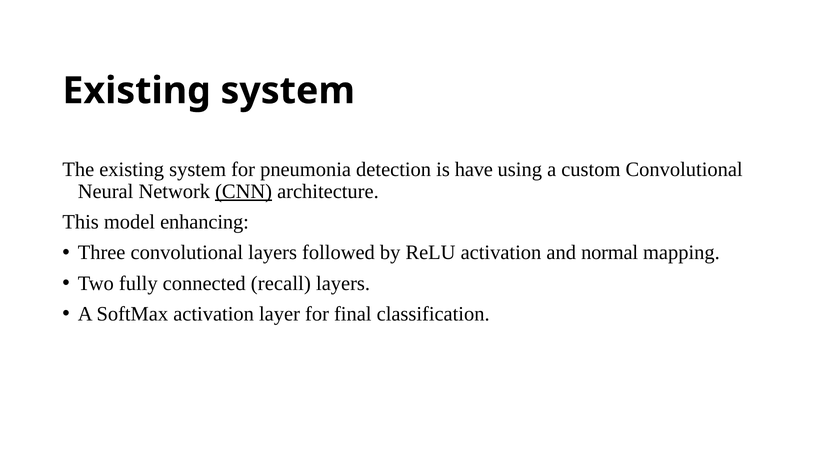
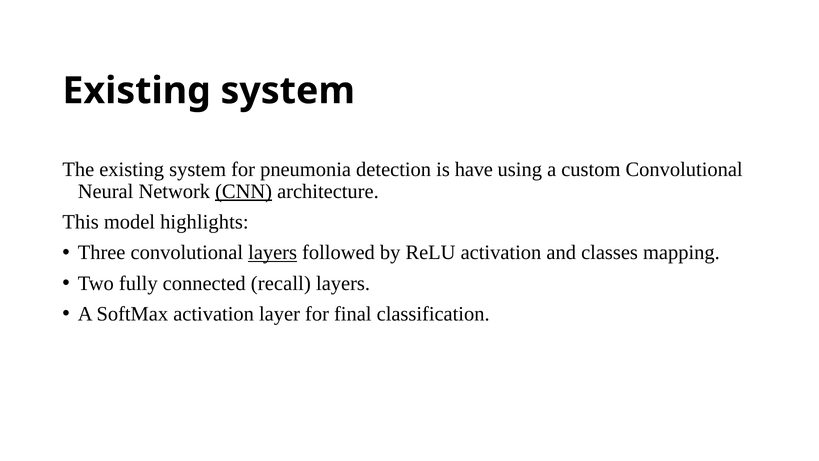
enhancing: enhancing -> highlights (204, 222)
layers underline: none -> present (273, 253)
normal: normal -> classes (610, 253)
